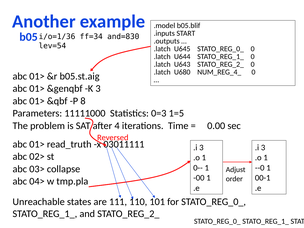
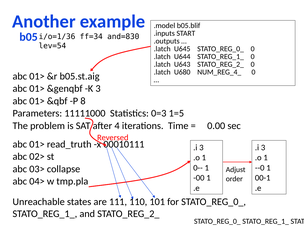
03011111: 03011111 -> 00010111 (124, 144)
